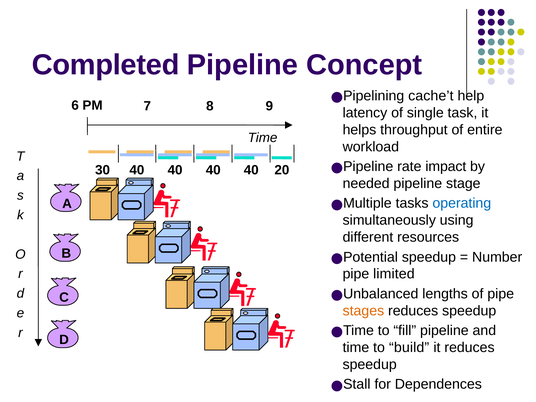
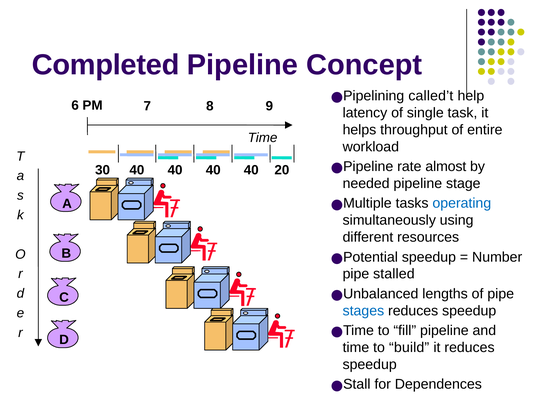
cache’t: cache’t -> called’t (431, 96)
impact: impact -> almost (446, 167)
limited: limited -> stalled (394, 274)
stages colour: orange -> blue (363, 311)
